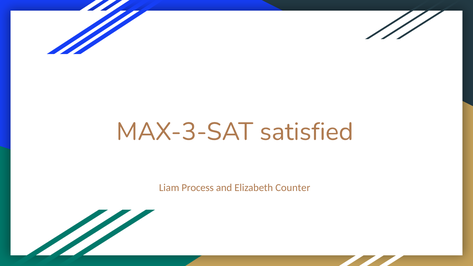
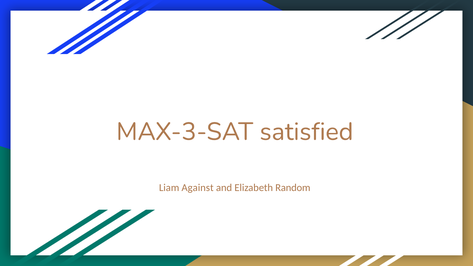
Process: Process -> Against (198, 188)
Counter: Counter -> Random (293, 188)
